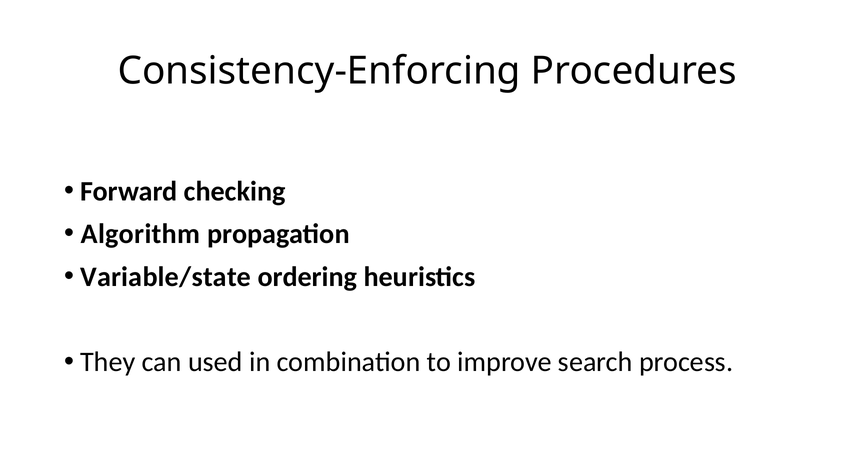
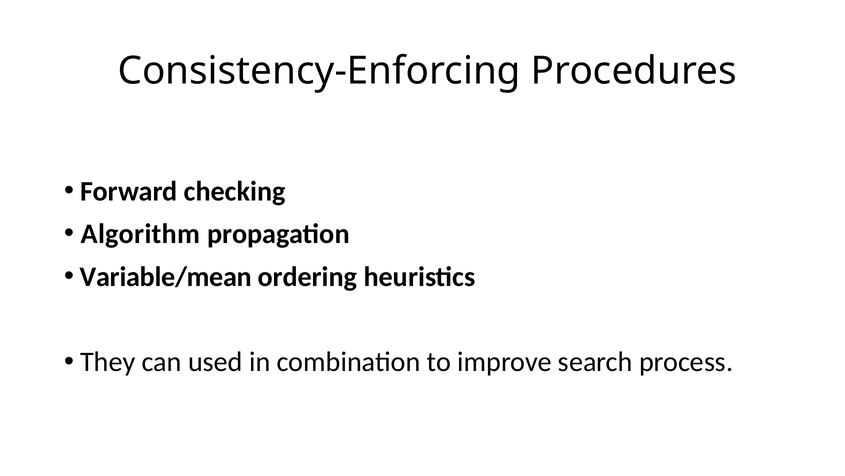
Variable/state: Variable/state -> Variable/mean (166, 276)
